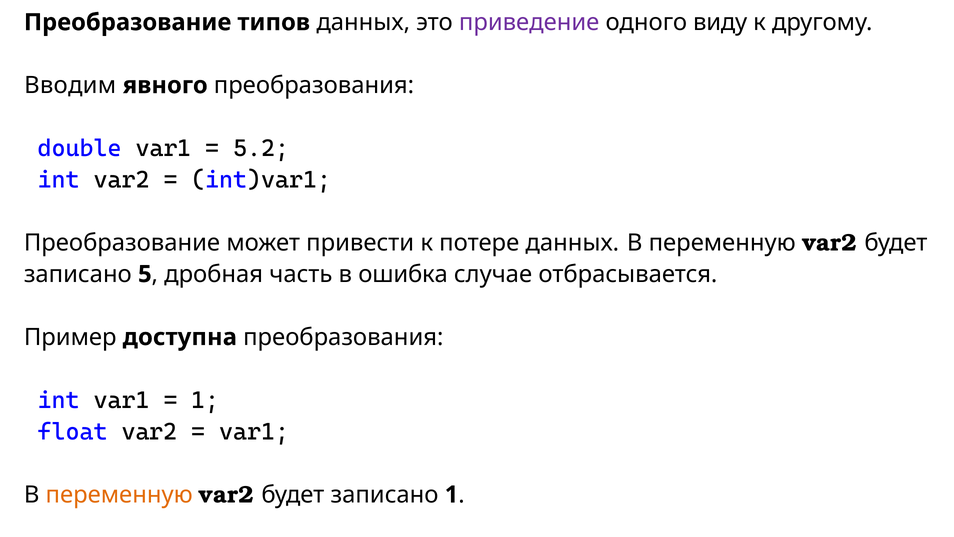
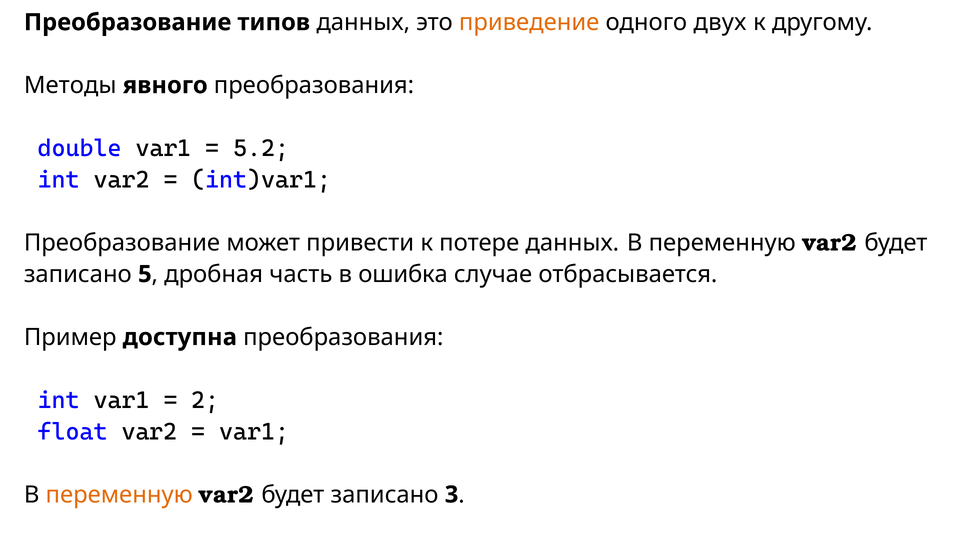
приведение colour: purple -> orange (529, 22)
виду: виду -> двух (720, 22)
Вводим: Вводим -> Методы (70, 85)
1: 1 -> 2 (205, 400)
записано 1: 1 -> 3 (452, 494)
